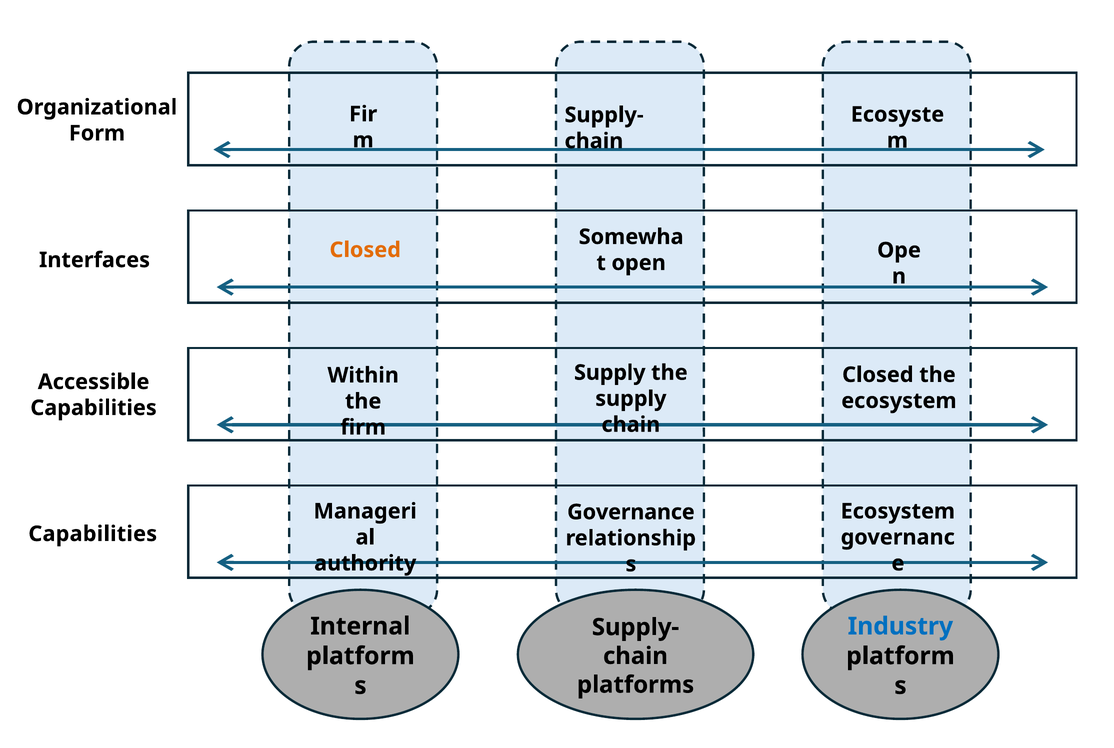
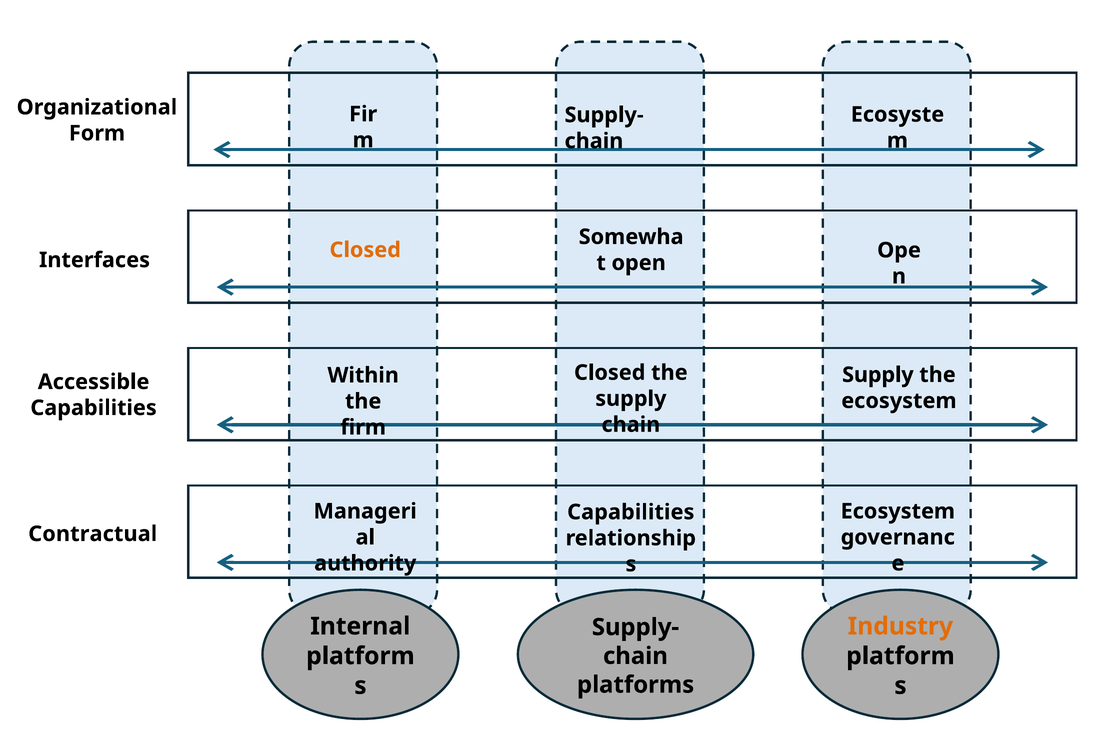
Supply: Supply -> Closed (610, 372)
Closed: Closed -> Supply (878, 375)
Governance: Governance -> Capabilities (631, 512)
Capabilities: Capabilities -> Contractual (93, 534)
Industry colour: blue -> orange (900, 626)
